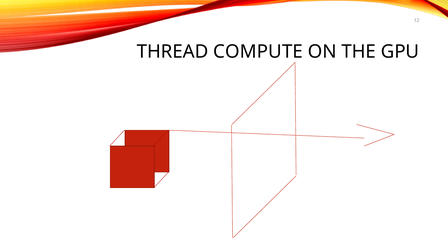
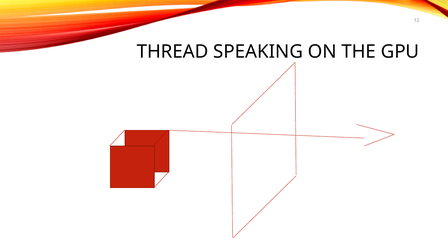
COMPUTE: COMPUTE -> SPEAKING (258, 52)
